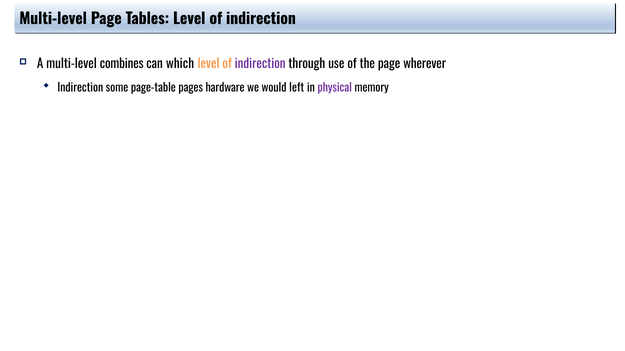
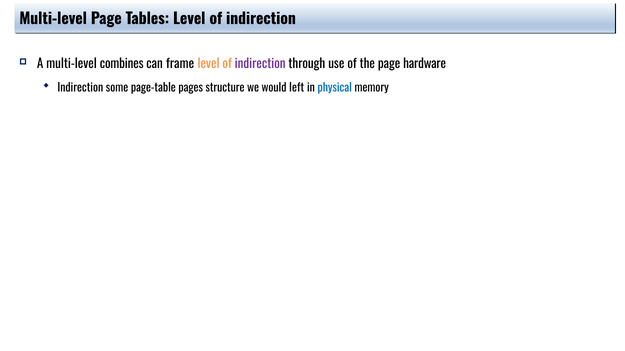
which: which -> frame (180, 64)
wherever: wherever -> hardware (425, 64)
hardware: hardware -> structure (225, 88)
physical colour: purple -> blue (335, 88)
